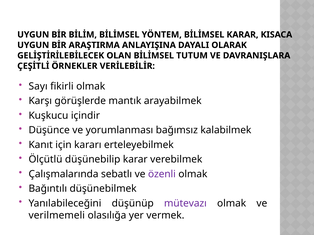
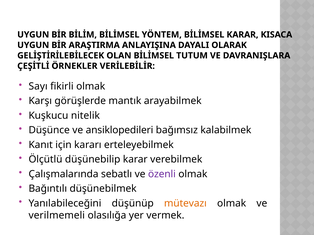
içindir: içindir -> nitelik (85, 116)
yorumlanması: yorumlanması -> ansiklopedileri (119, 130)
mütevazı colour: purple -> orange (185, 204)
